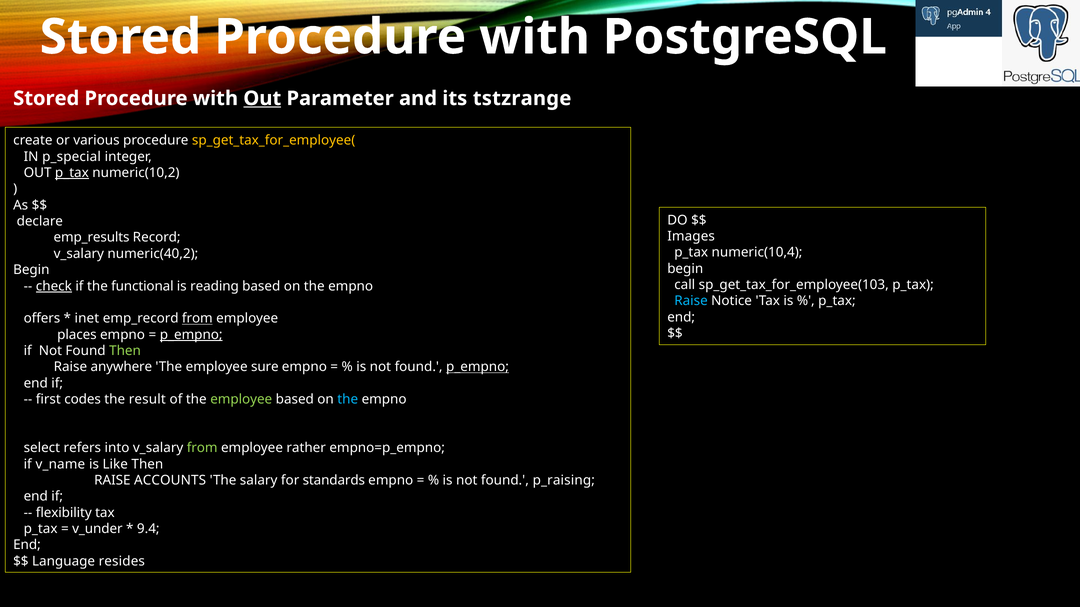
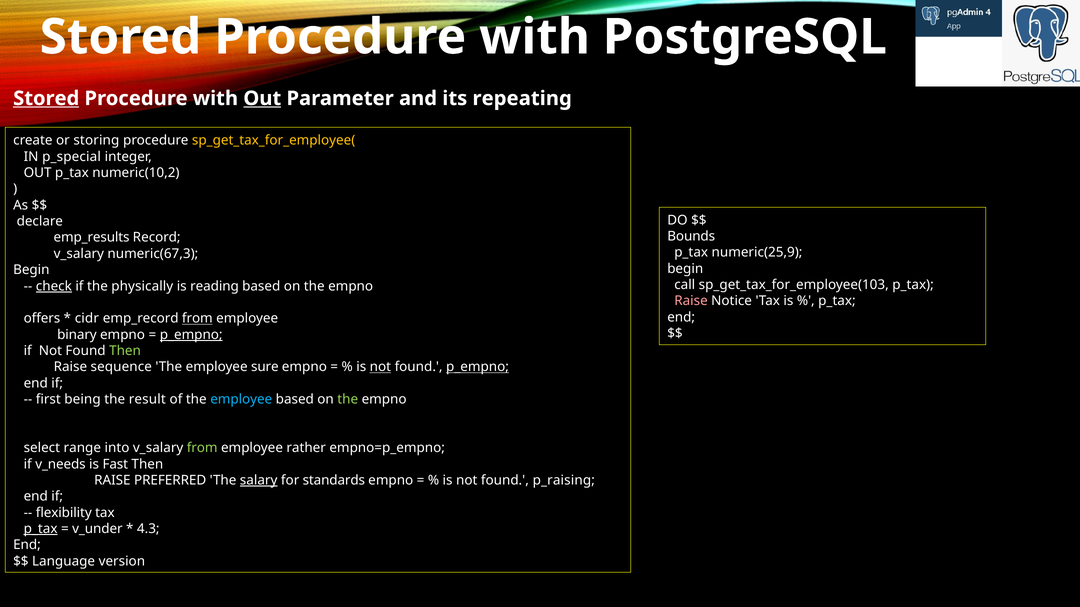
Stored underline: none -> present (46, 99)
tstzrange: tstzrange -> repeating (522, 99)
various: various -> storing (96, 140)
p_tax underline: present -> none (72, 173)
Images: Images -> Bounds (691, 236)
numeric(10,4: numeric(10,4 -> numeric(25,9 (757, 253)
numeric(40,2: numeric(40,2 -> numeric(67,3 (153, 254)
functional: functional -> physically (142, 286)
Raise colour: light blue -> pink (691, 301)
inet: inet -> cidr (87, 319)
places: places -> binary (77, 335)
anywhere: anywhere -> sequence (121, 367)
not underline: none -> present (380, 367)
codes: codes -> being (83, 400)
employee colour: light green -> light blue (241, 400)
the colour: light blue -> light green (348, 400)
refers: refers -> range (82, 448)
v_name: v_name -> v_needs (60, 464)
Like: Like -> Fast (115, 464)
ACCOUNTS: ACCOUNTS -> PREFERRED (170, 481)
salary underline: none -> present (259, 481)
p_tax underline: none -> present (41, 529)
9.4: 9.4 -> 4.3 (148, 529)
resides: resides -> version (122, 562)
